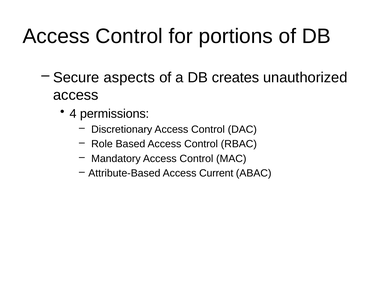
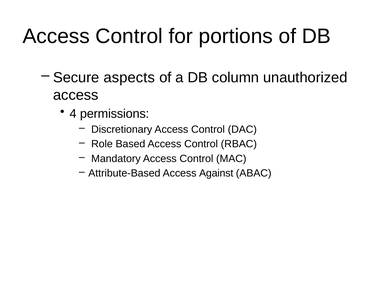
creates: creates -> column (236, 77)
Current: Current -> Against (216, 173)
